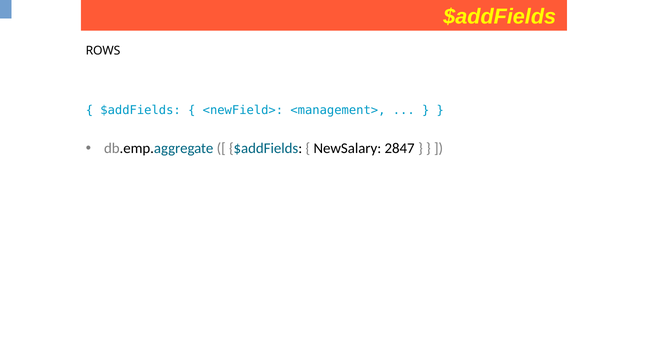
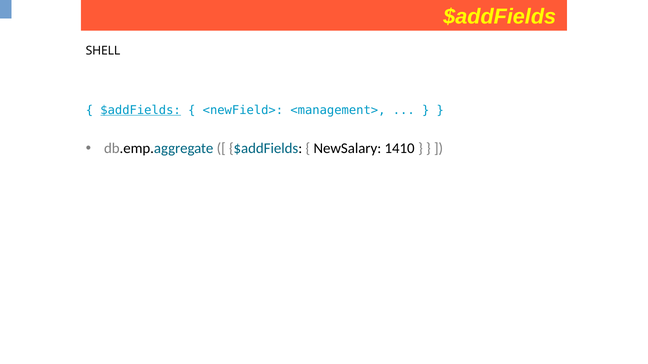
ROWS: ROWS -> SHELL (103, 51)
$addFields underline: none -> present (141, 110)
2847: 2847 -> 1410 (400, 149)
